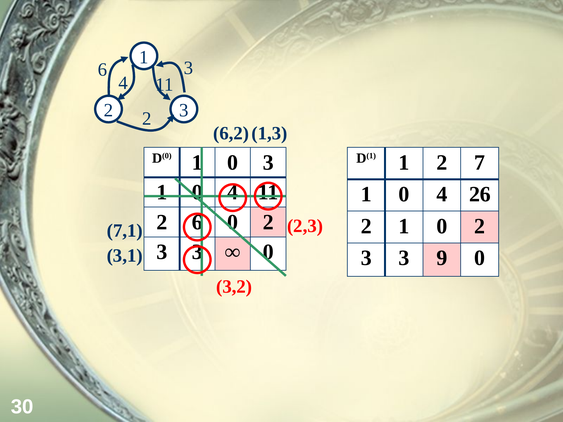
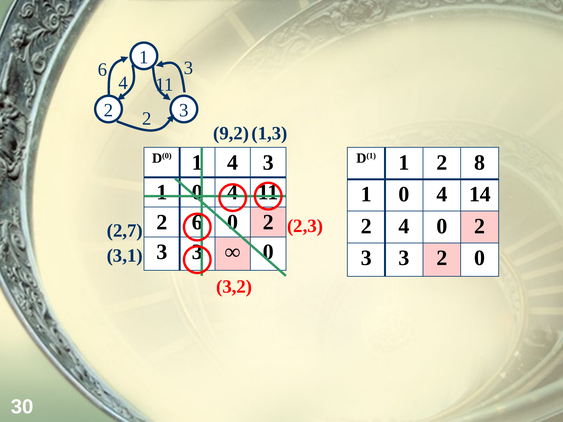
6,2: 6,2 -> 9,2 (231, 133)
0: 0 -> 4 (233, 163)
7: 7 -> 8 (480, 163)
26: 26 -> 14 (480, 194)
2 1: 1 -> 4 (404, 226)
7,1: 7,1 -> 2,7 (125, 231)
3 9: 9 -> 2 (442, 258)
